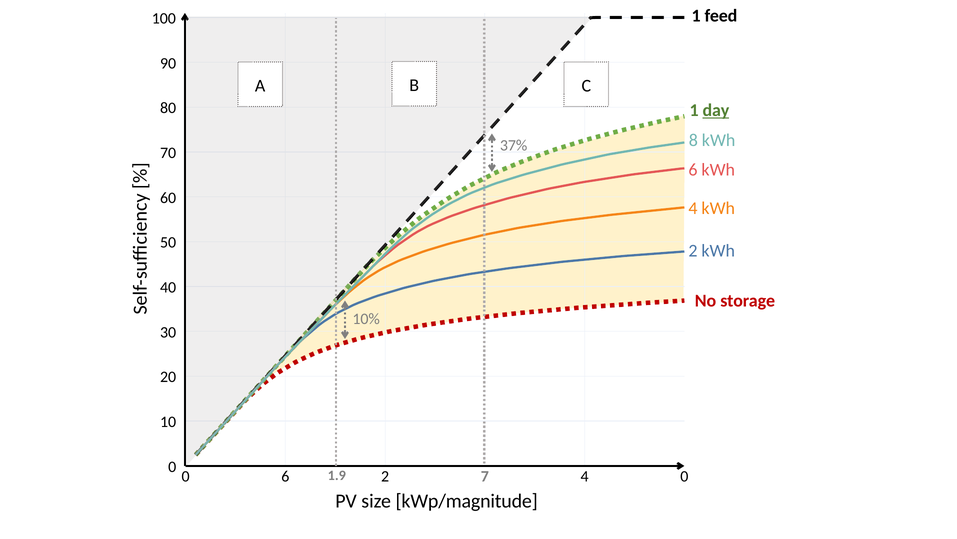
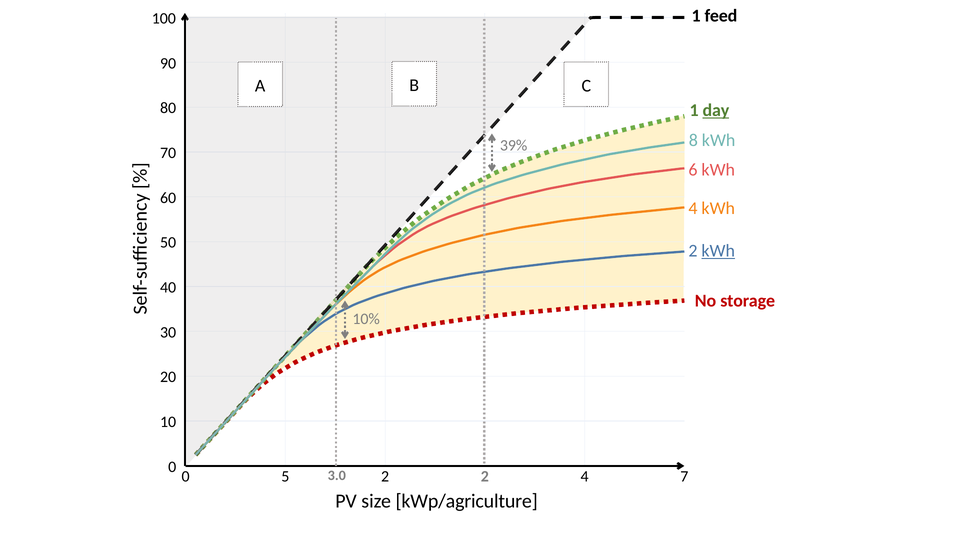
37%: 37% -> 39% (514, 145)
kWh underline: none -> present (718, 251)
1.9: 1.9 -> 3.0 (337, 475)
0 6: 6 -> 5 (285, 476)
2 7: 7 -> 2 (485, 476)
4 0: 0 -> 7 (684, 476)
kWp/magnitude: kWp/magnitude -> kWp/agriculture (467, 500)
